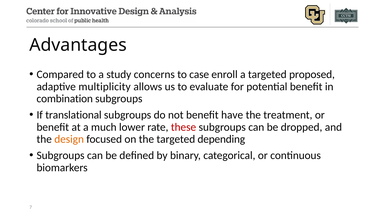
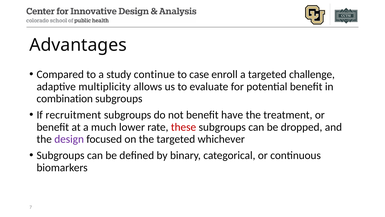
concerns: concerns -> continue (154, 74)
proposed: proposed -> challenge (312, 74)
translational: translational -> recruitment (73, 115)
design colour: orange -> purple (69, 139)
depending: depending -> whichever (221, 139)
